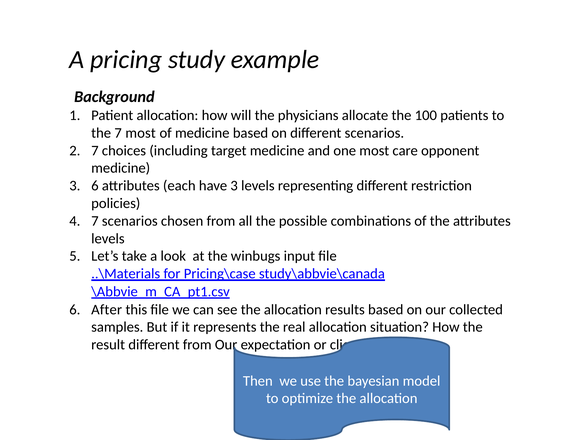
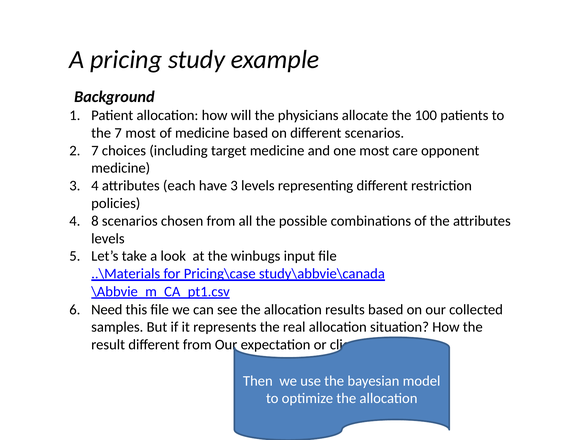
3 6: 6 -> 4 (95, 186)
7: 7 -> 8 (95, 221)
6 After: After -> Need (107, 309)
